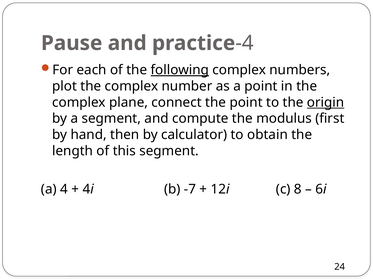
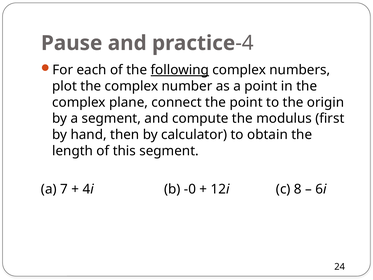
origin underline: present -> none (326, 102)
4: 4 -> 7 (64, 189)
-7: -7 -> -0 (190, 189)
